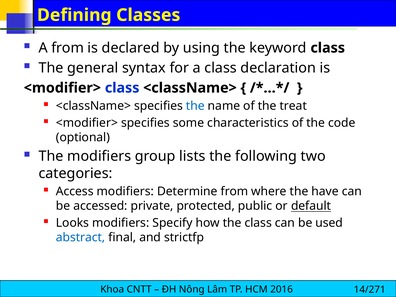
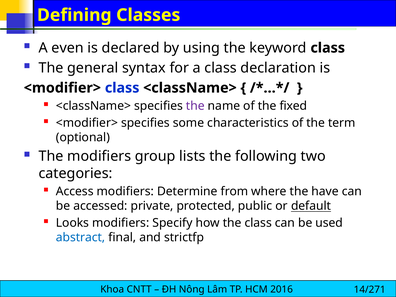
A from: from -> even (68, 48)
the colour: blue -> purple (195, 106)
treat: treat -> fixed (293, 106)
code: code -> term (342, 123)
